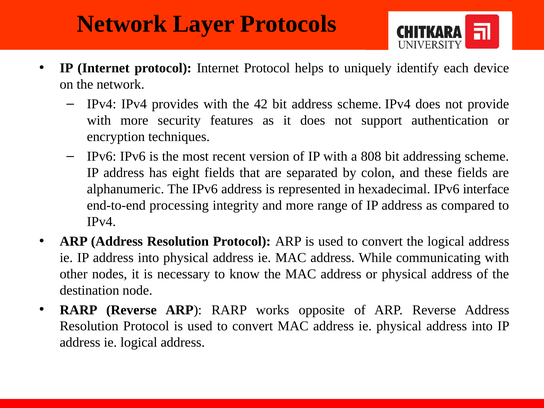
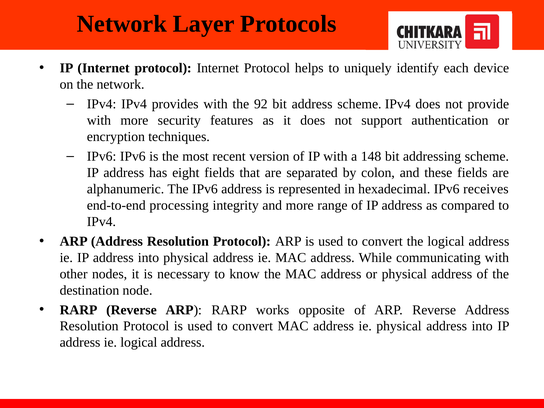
42: 42 -> 92 (261, 104)
808: 808 -> 148 (371, 156)
interface: interface -> receives (486, 189)
